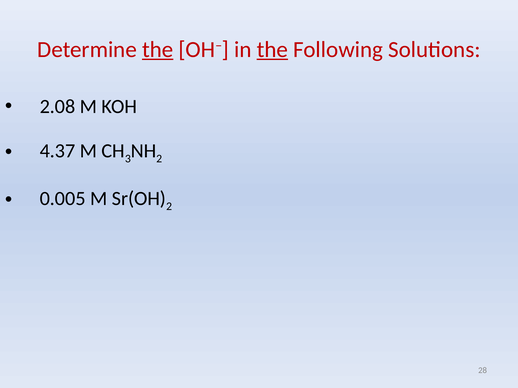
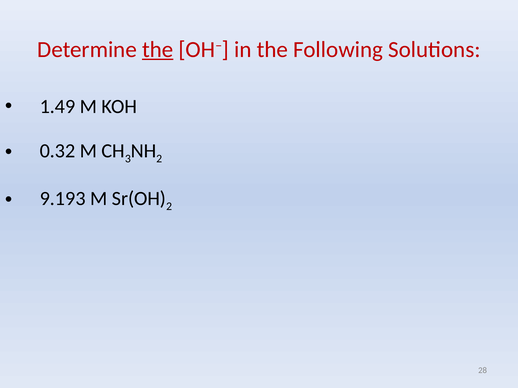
the underline: present -> none (272, 50)
2.08: 2.08 -> 1.49 (58, 107)
4.37: 4.37 -> 0.32 (58, 151)
0.005: 0.005 -> 9.193 (63, 199)
